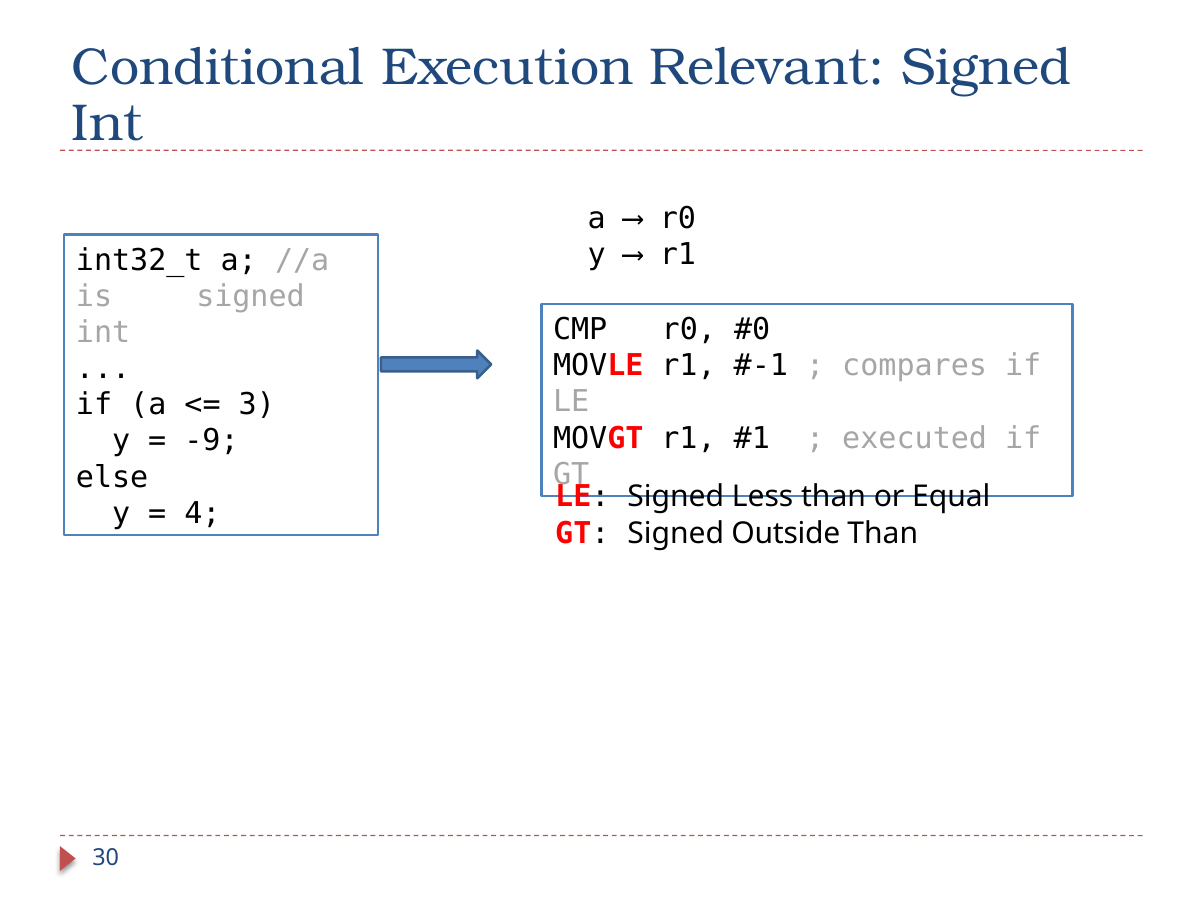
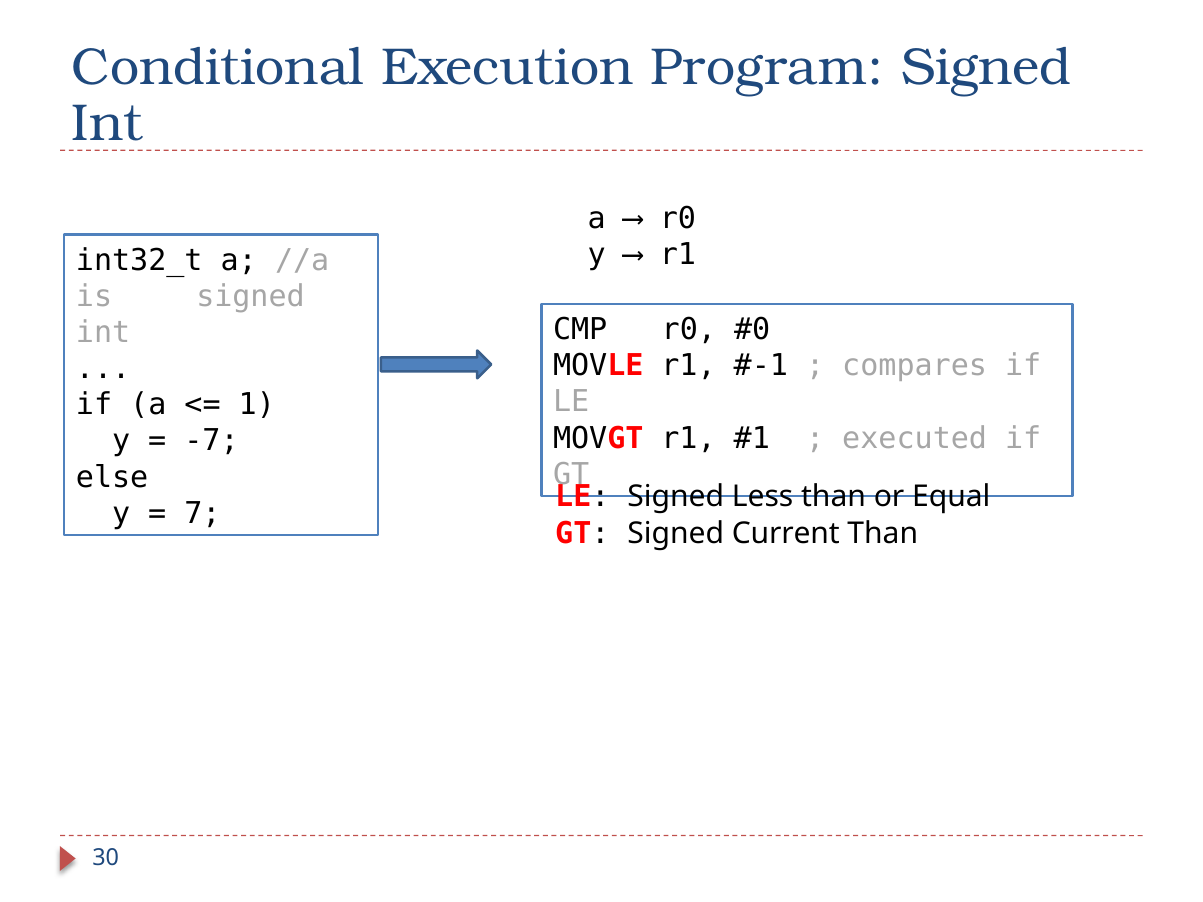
Relevant: Relevant -> Program (767, 67)
3: 3 -> 1 (257, 405)
-9: -9 -> -7 (212, 441)
4: 4 -> 7 (202, 513)
Outside: Outside -> Current (786, 533)
